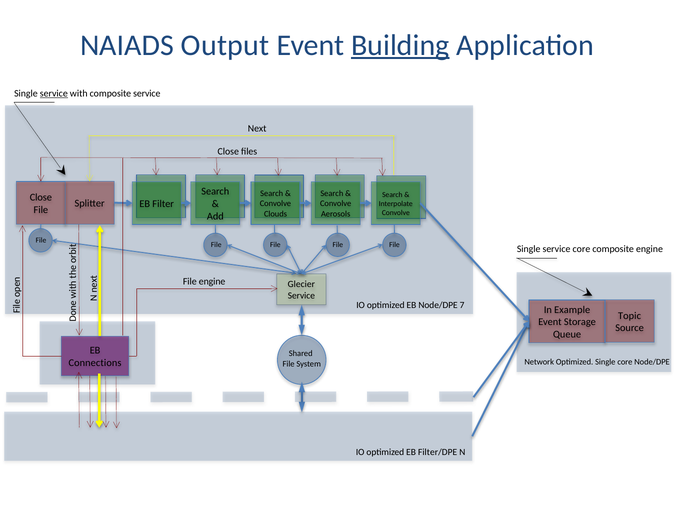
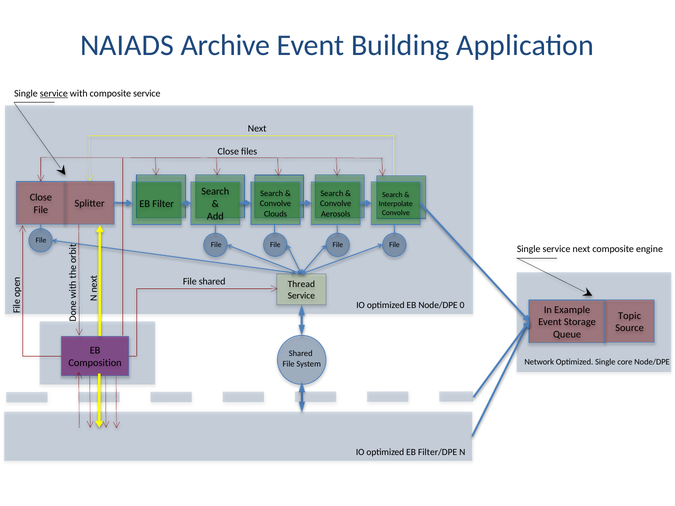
Output: Output -> Archive (225, 45)
Building underline: present -> none (400, 45)
service core: core -> next (581, 249)
File engine: engine -> shared (212, 282)
Glecier: Glecier -> Thread (301, 284)
7: 7 -> 0 (462, 305)
Connections: Connections -> Composition (95, 363)
